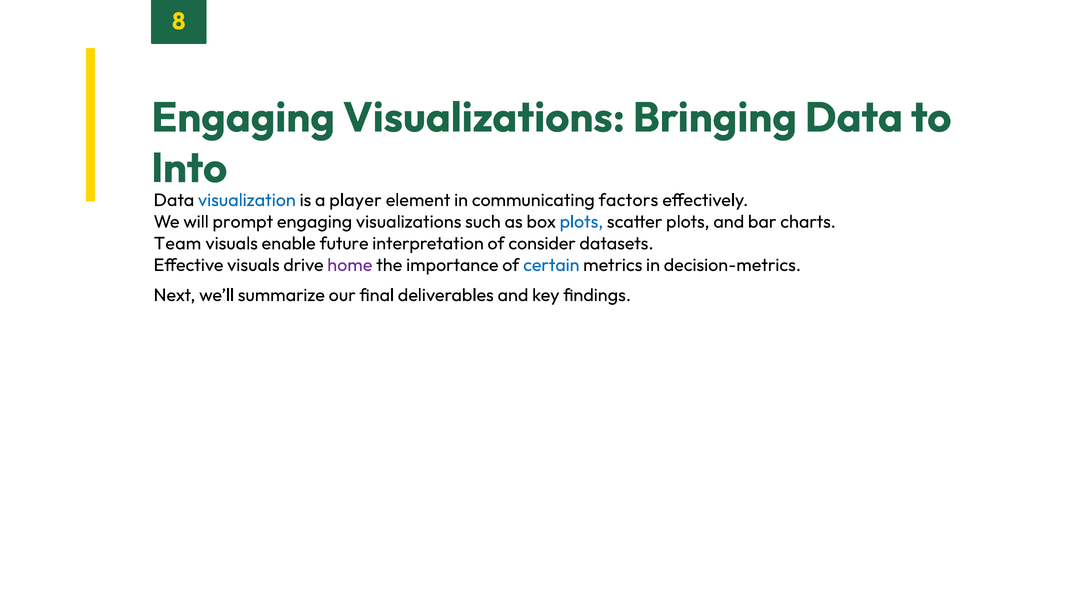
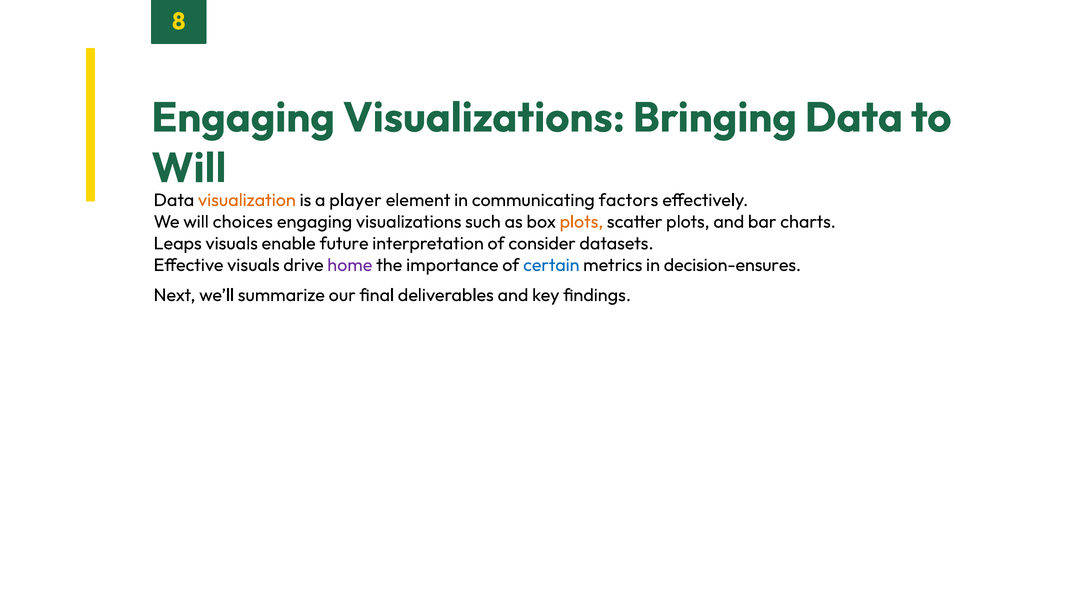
Into: Into -> Will (189, 168)
visualization colour: blue -> orange (247, 200)
prompt: prompt -> choices (243, 222)
plots colour: blue -> orange (581, 222)
Team: Team -> Leaps (178, 243)
decision-metrics: decision-metrics -> decision-ensures (732, 265)
